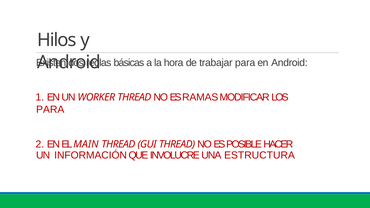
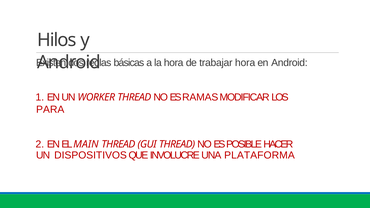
trabajar para: para -> hora (245, 63)
INFORMACIÓN: INFORMACIÓN -> DISPOSITIVOS (91, 155)
ESTRUCTURA: ESTRUCTURA -> PLATAFORMA (259, 155)
